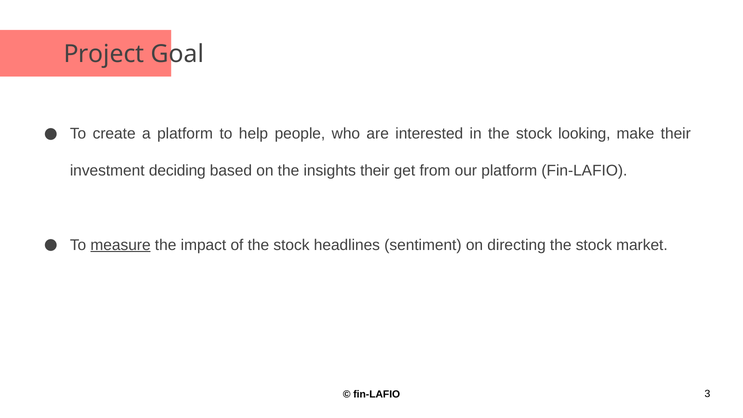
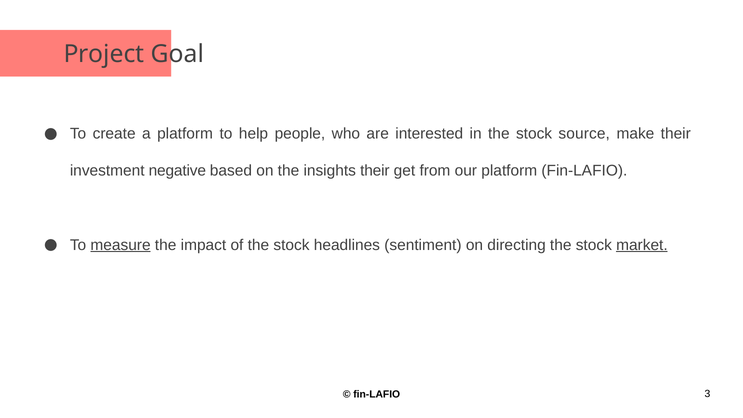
looking: looking -> source (584, 133)
deciding: deciding -> negative (177, 171)
market underline: none -> present (642, 245)
